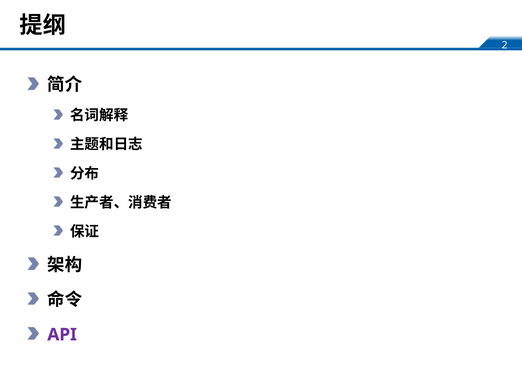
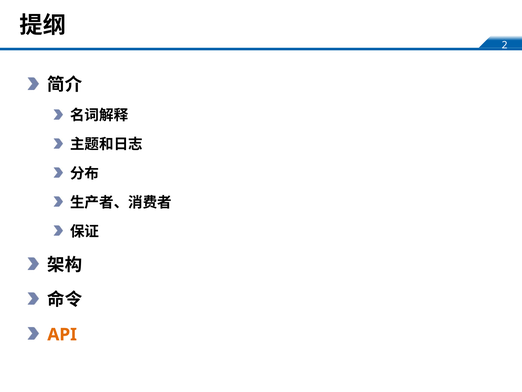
API colour: purple -> orange (62, 334)
